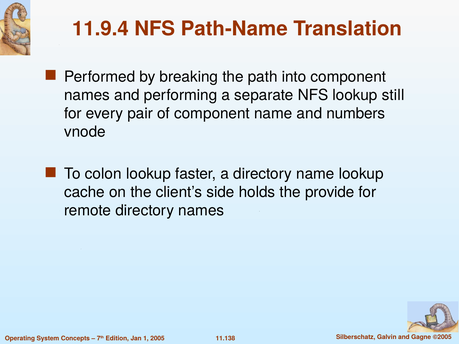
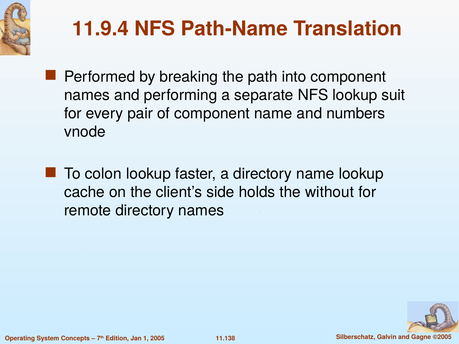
still: still -> suit (393, 95)
provide: provide -> without (330, 192)
